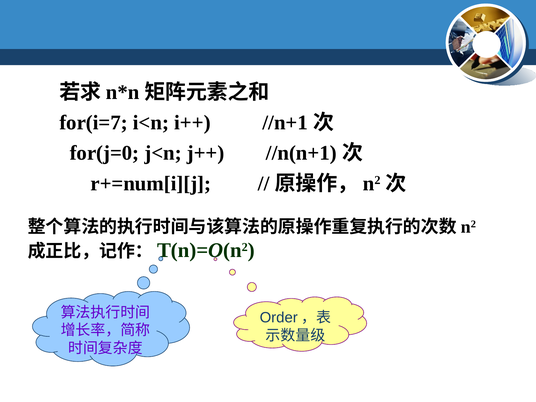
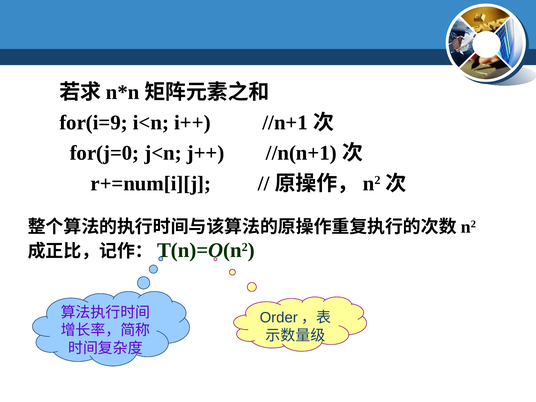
for(i=7: for(i=7 -> for(i=9 (94, 123)
